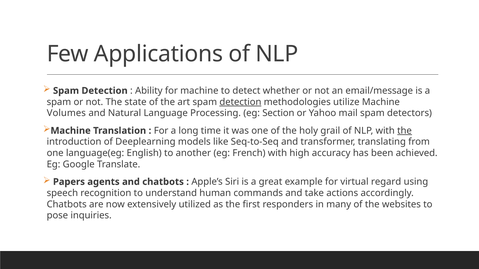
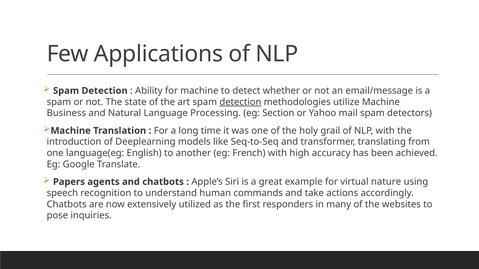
Volumes: Volumes -> Business (66, 113)
the underline: present -> none (405, 131)
regard: regard -> nature (386, 182)
